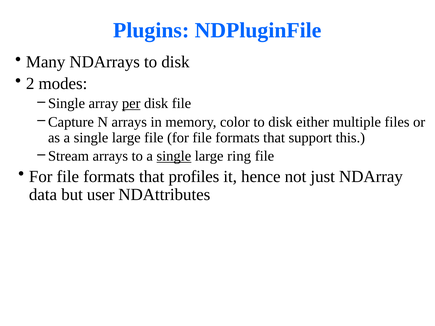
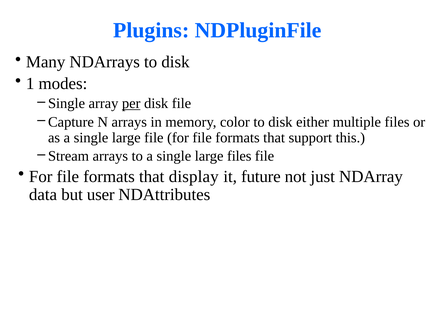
2: 2 -> 1 (30, 84)
single underline: present -> none (174, 156)
large ring: ring -> files (239, 156)
profiles: profiles -> display (194, 177)
hence: hence -> future (261, 177)
